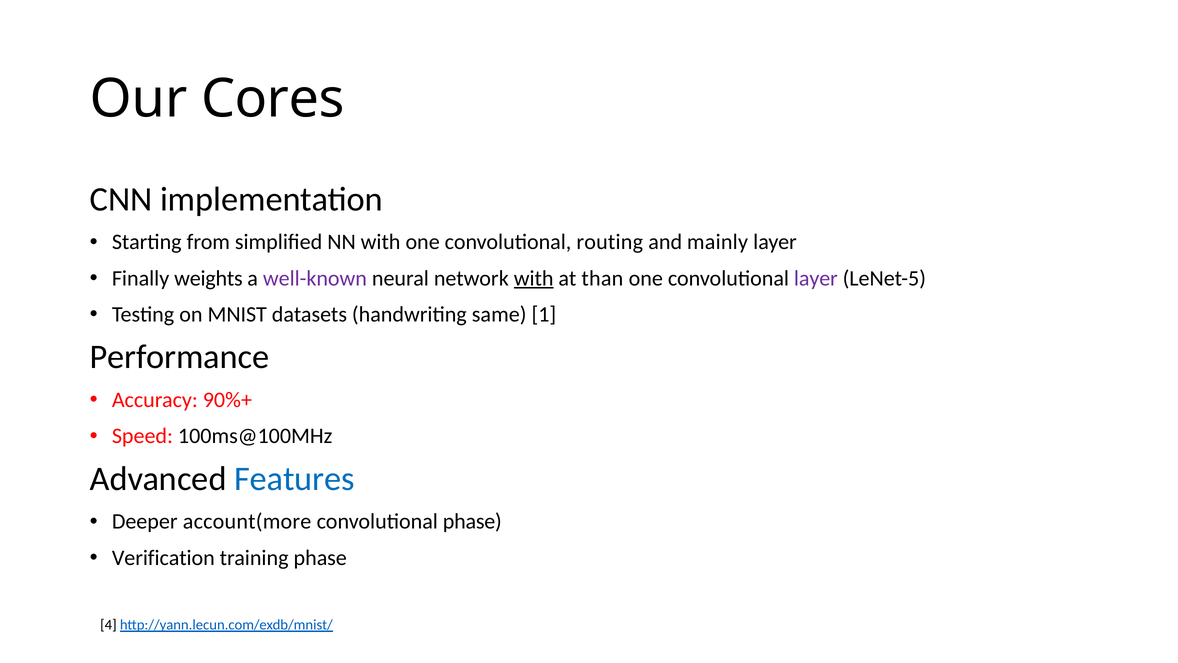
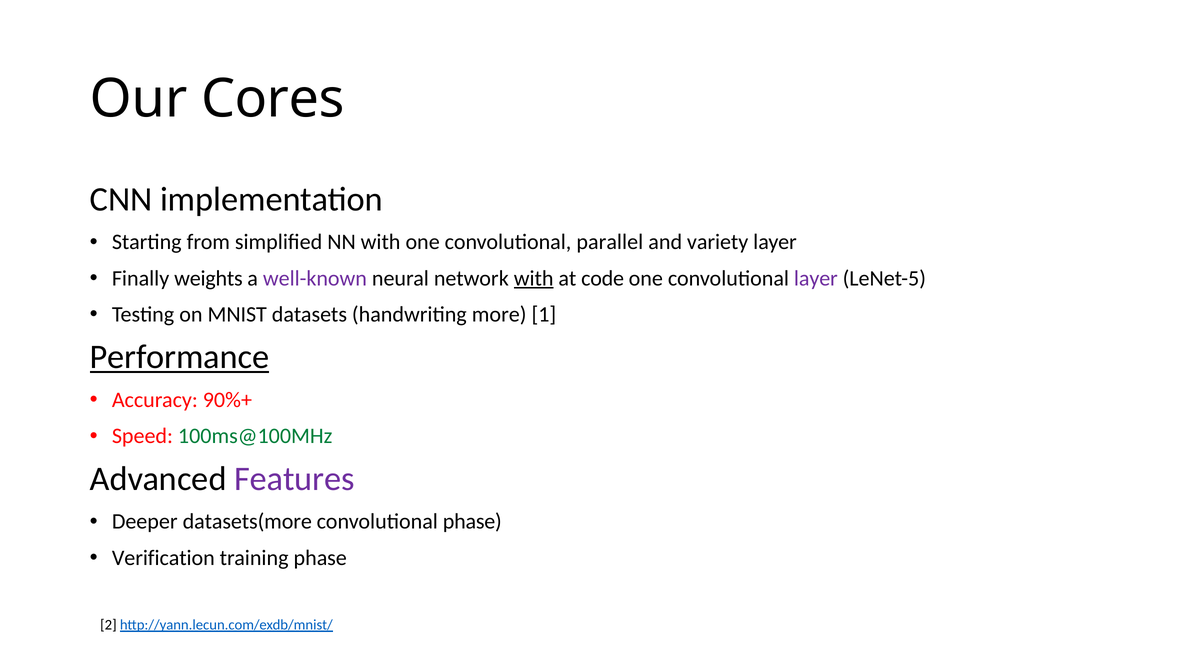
routing: routing -> parallel (610, 242)
mainly: mainly -> variety (718, 242)
than: than -> code (603, 278)
same: same -> more (499, 314)
Performance underline: none -> present (179, 357)
100ms@100MHz colour: black -> green (255, 436)
Features colour: blue -> purple (294, 478)
account(more: account(more -> datasets(more (247, 521)
4: 4 -> 2 (108, 624)
